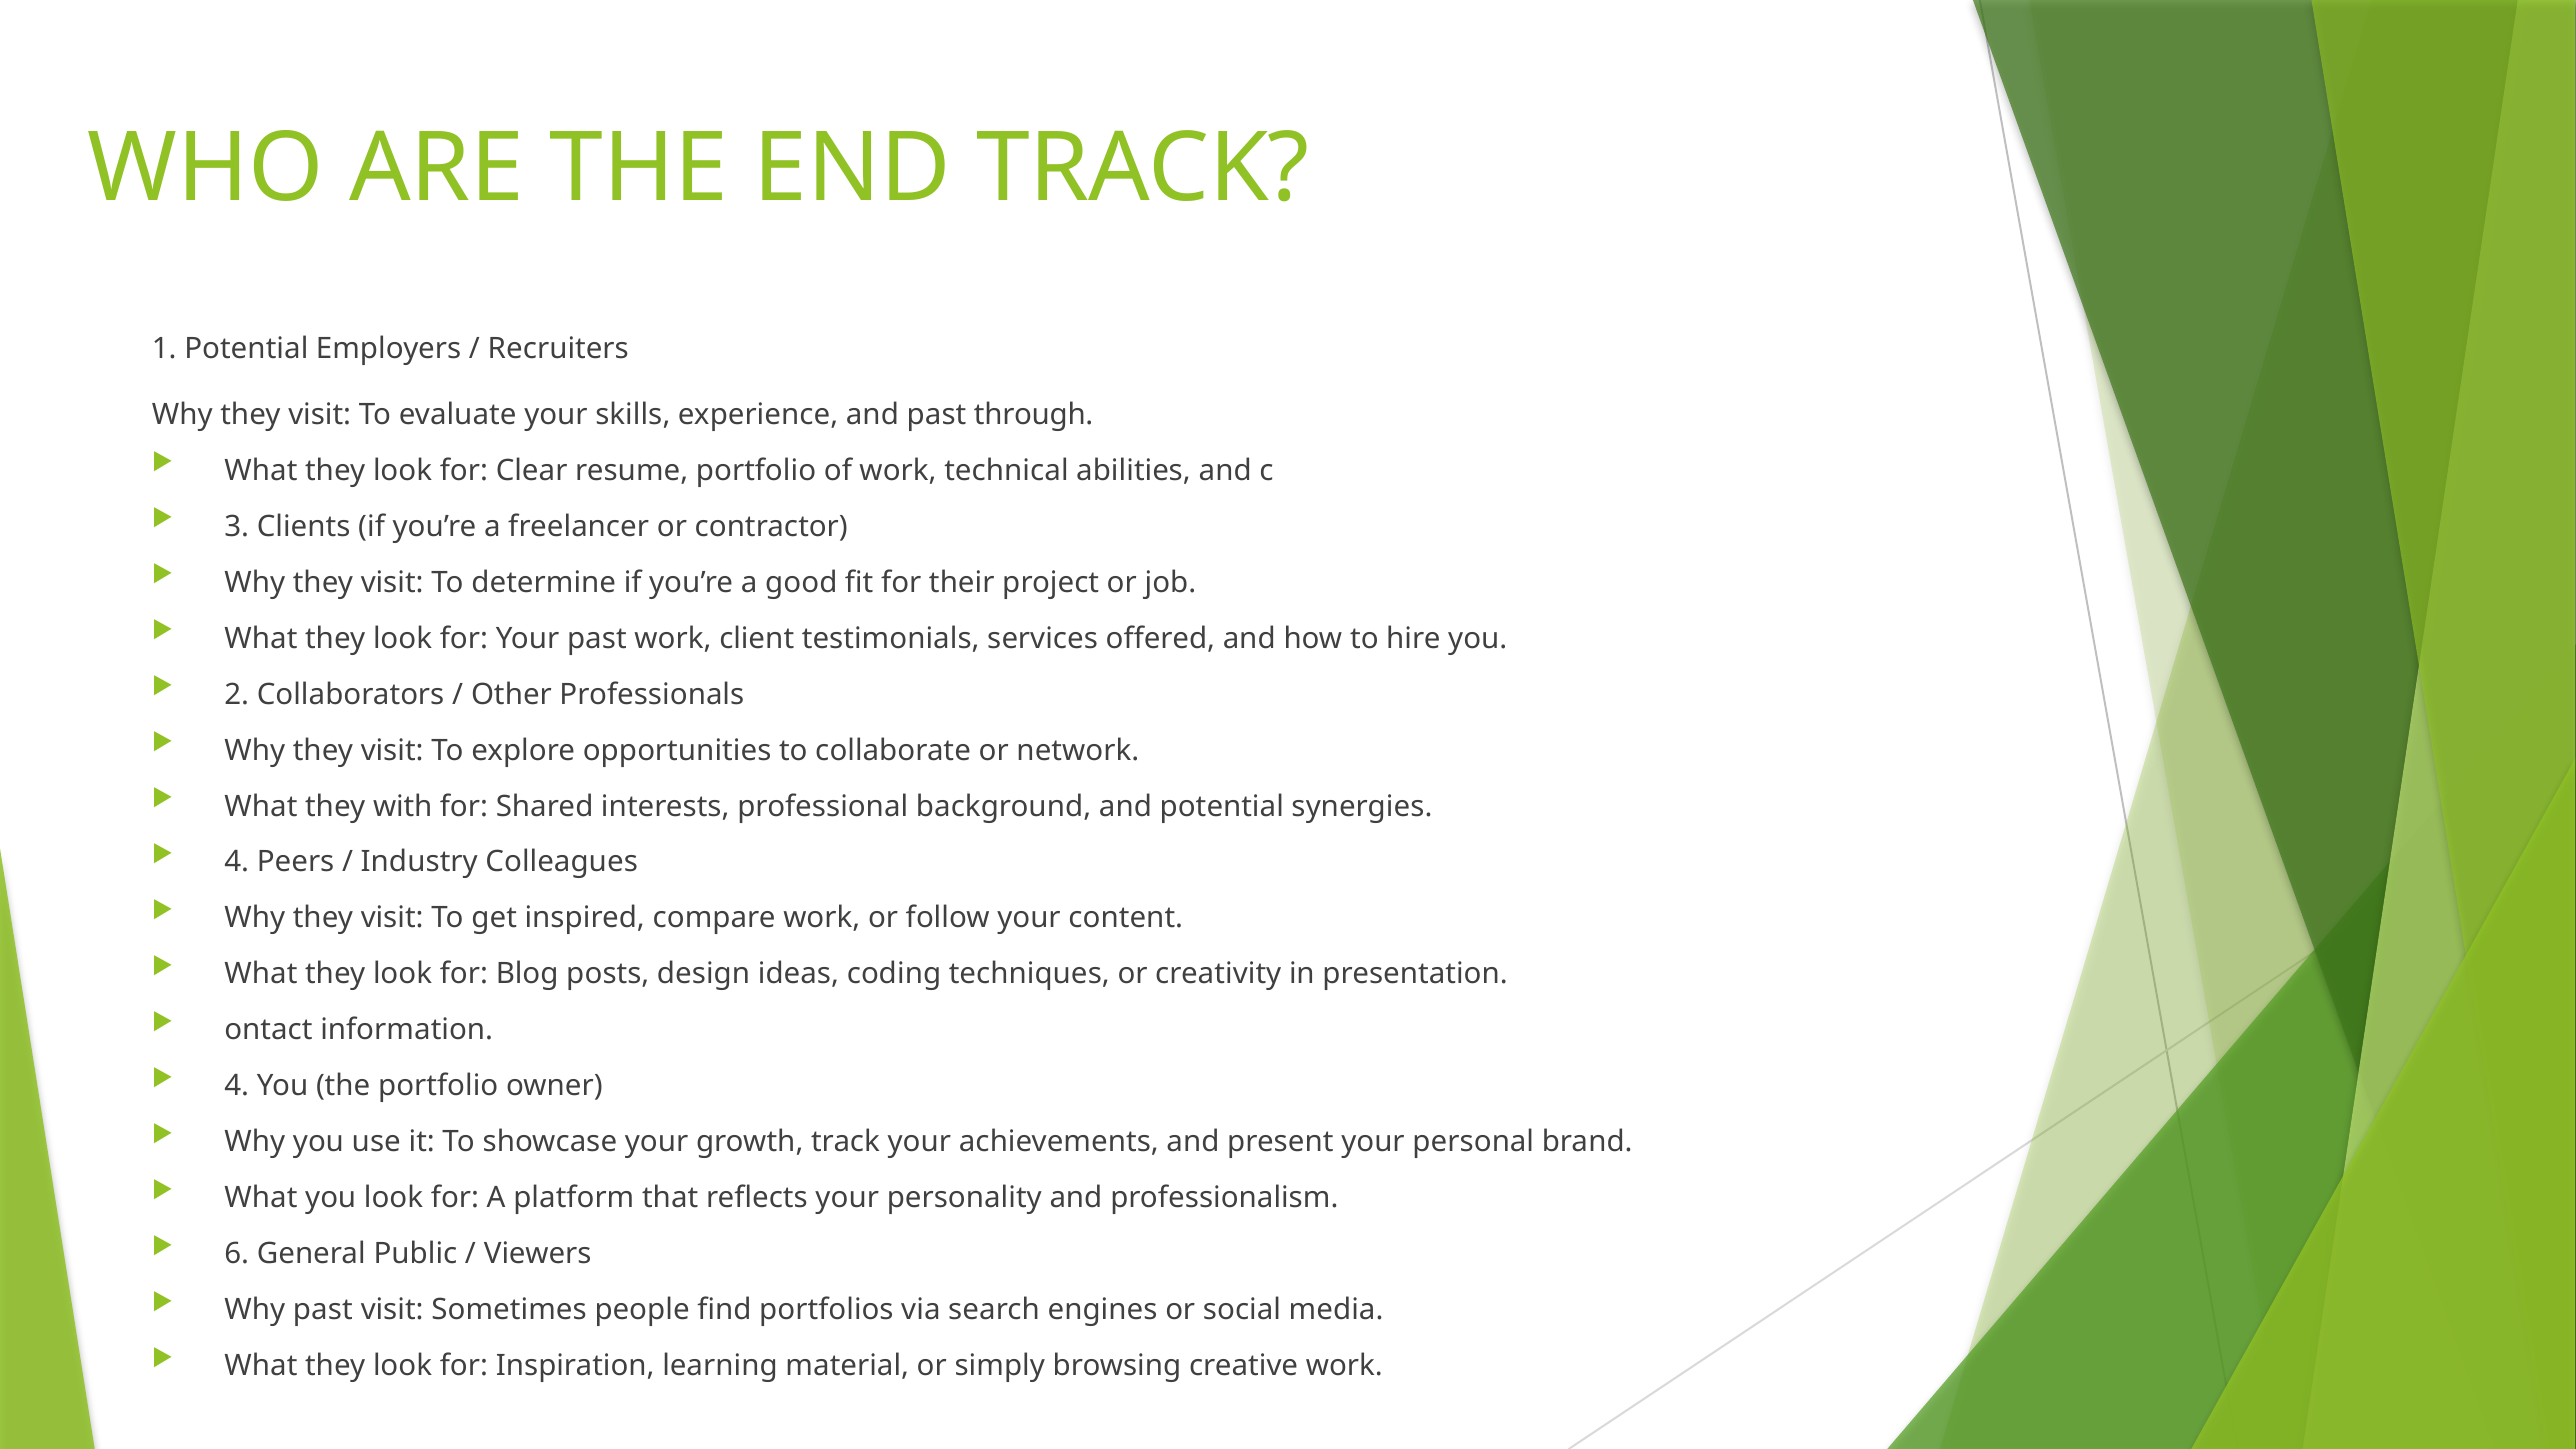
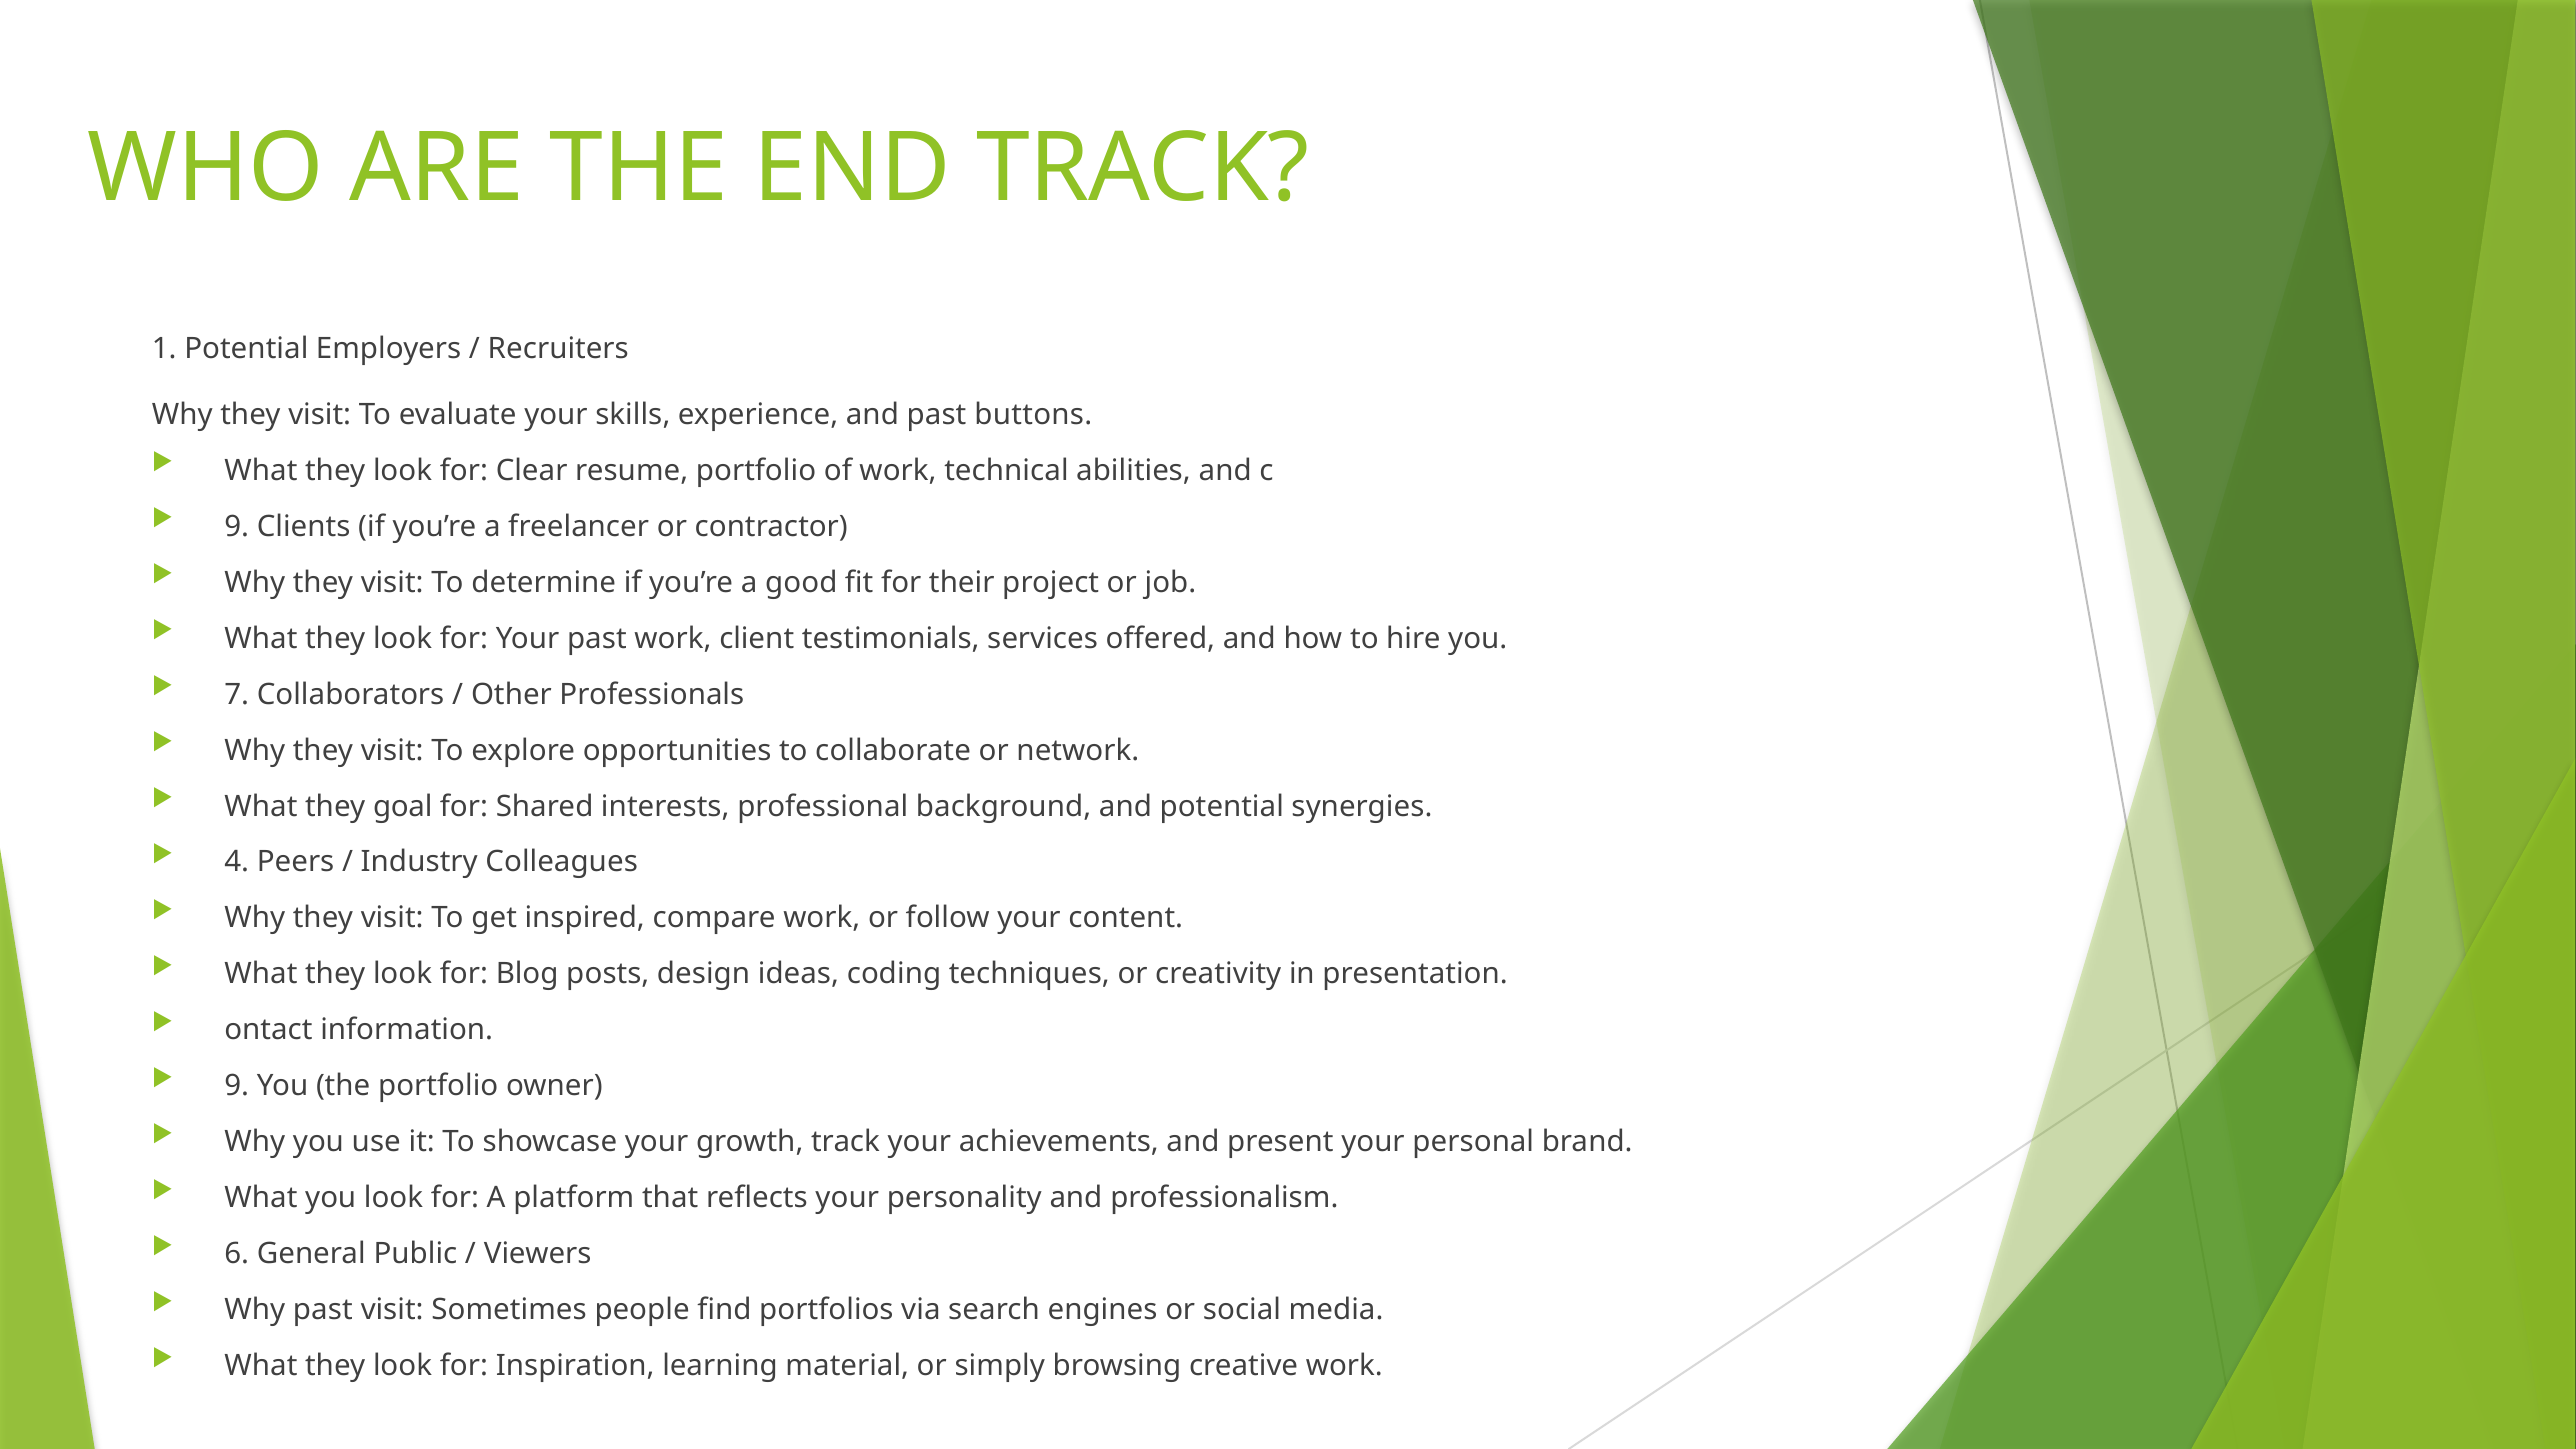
through: through -> buttons (1033, 414)
3: 3 -> 9 (237, 526)
2: 2 -> 7 (237, 694)
with: with -> goal (403, 806)
4: 4 -> 9 (237, 1086)
